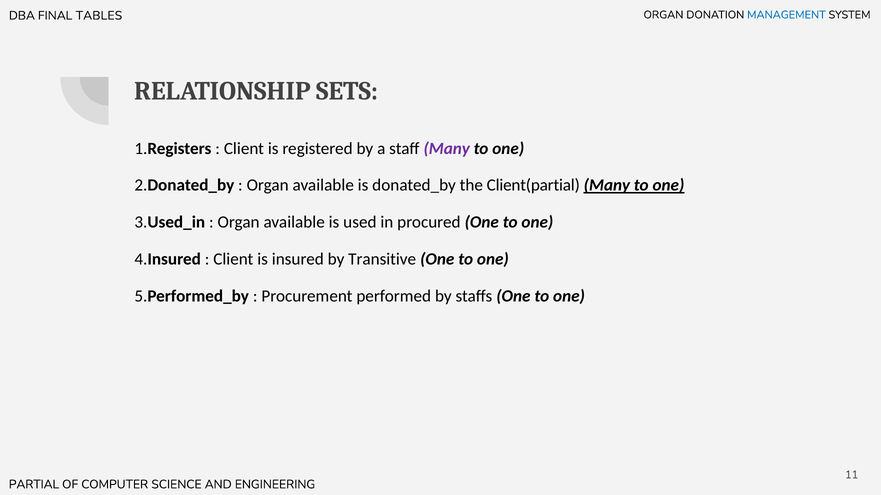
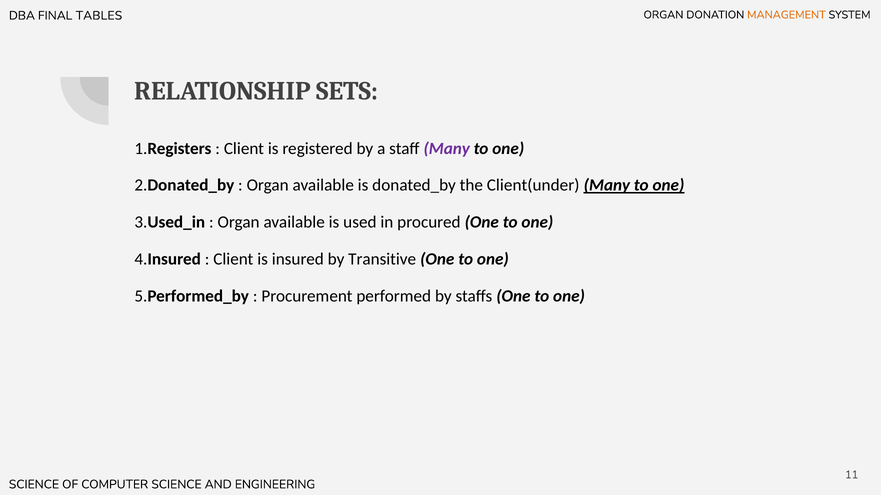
MANAGEMENT colour: blue -> orange (786, 15)
Client(partial: Client(partial -> Client(under (533, 186)
PARTIAL: PARTIAL -> SCIENCE (34, 485)
